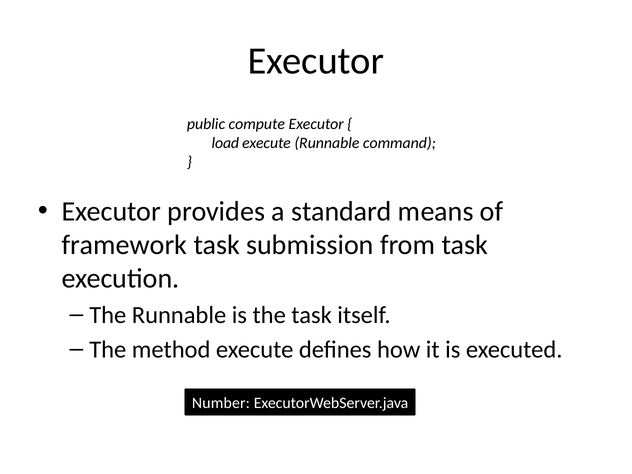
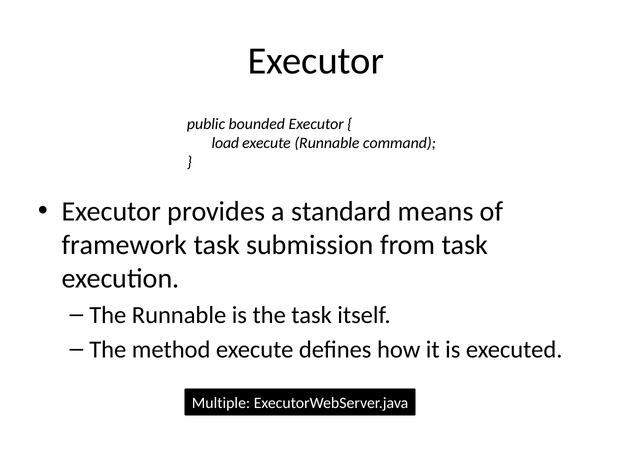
compute: compute -> bounded (257, 124)
Number: Number -> Multiple (221, 403)
